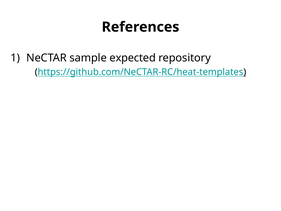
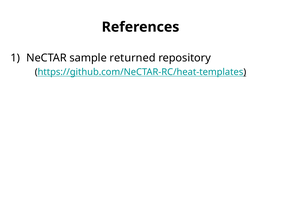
expected: expected -> returned (133, 58)
